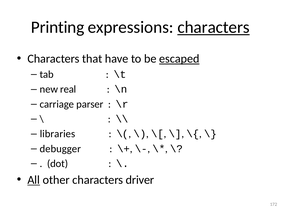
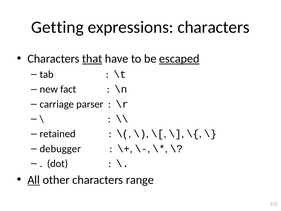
Printing: Printing -> Getting (57, 27)
characters underline: present -> none (214, 27)
that underline: none -> present (92, 59)
real: real -> fact (68, 89)
libraries: libraries -> retained (58, 134)
driver: driver -> range (140, 180)
